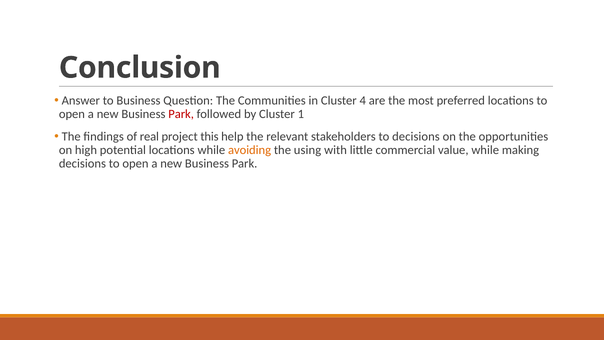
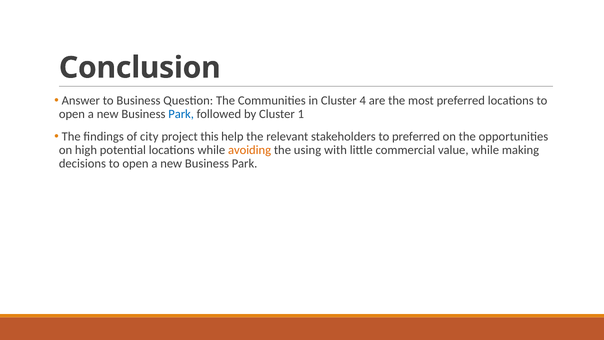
Park colour: red -> blue (181, 114)
real: real -> city (149, 136)
to decisions: decisions -> preferred (416, 136)
